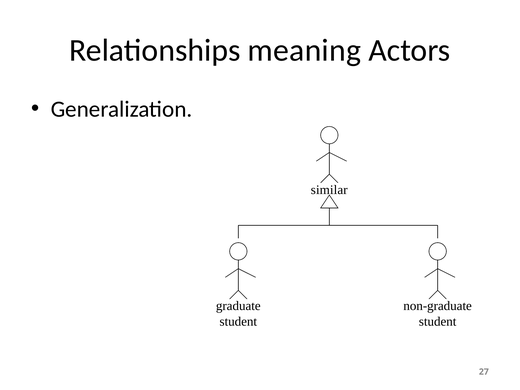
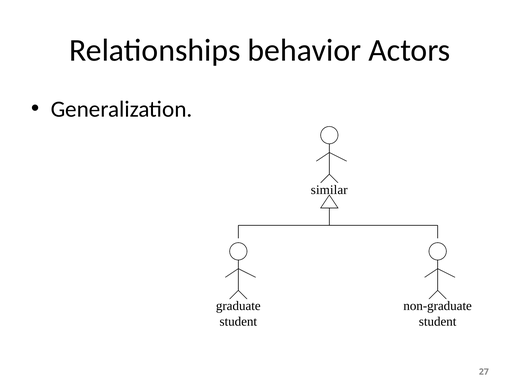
meaning: meaning -> behavior (304, 50)
